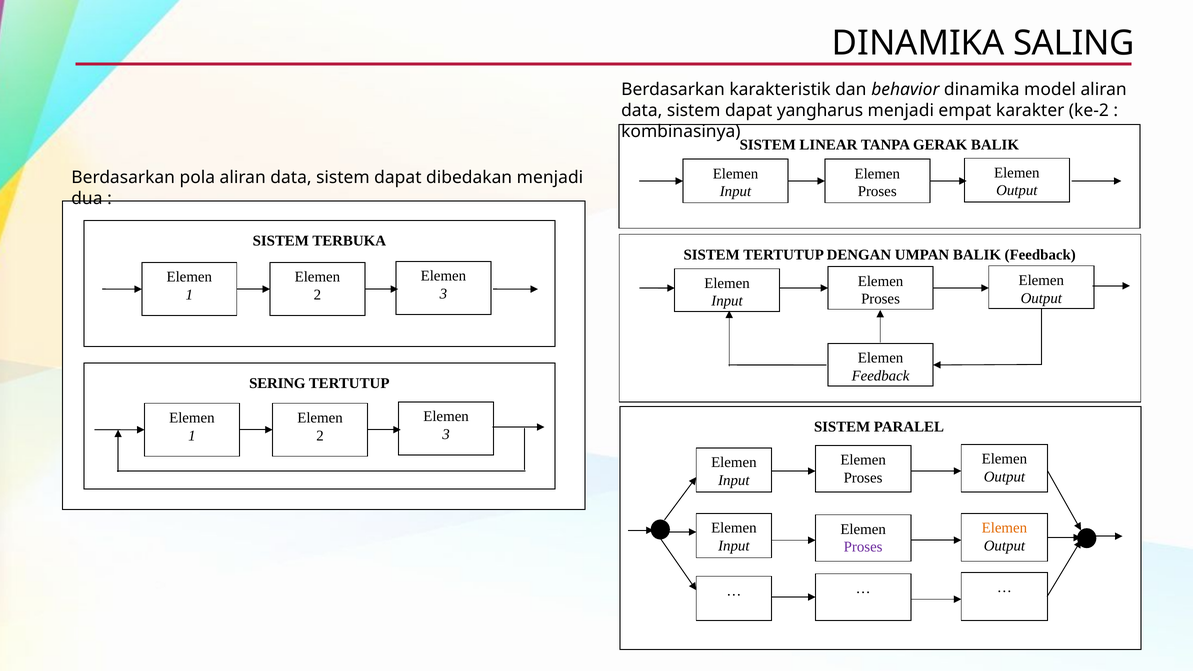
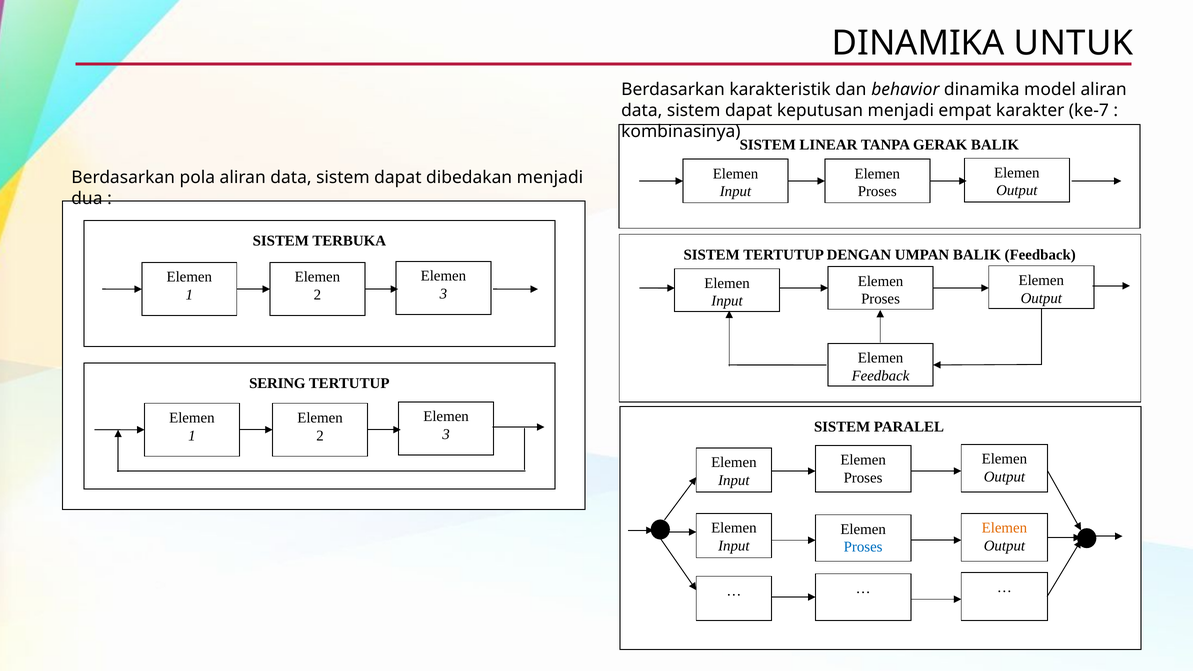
SALING: SALING -> UNTUK (1074, 43)
yangharus: yangharus -> keputusan (820, 111)
ke-2: ke-2 -> ke-7 (1089, 111)
Proses colour: purple -> blue (863, 547)
